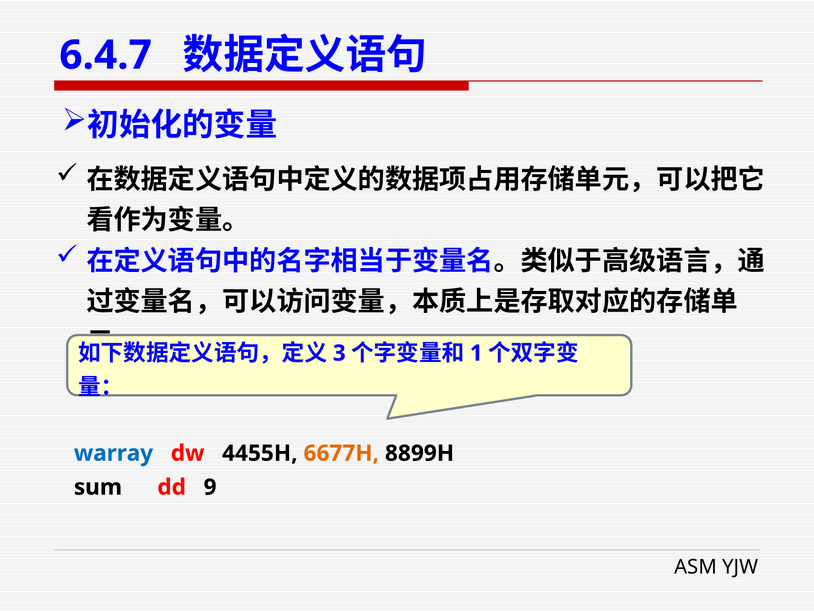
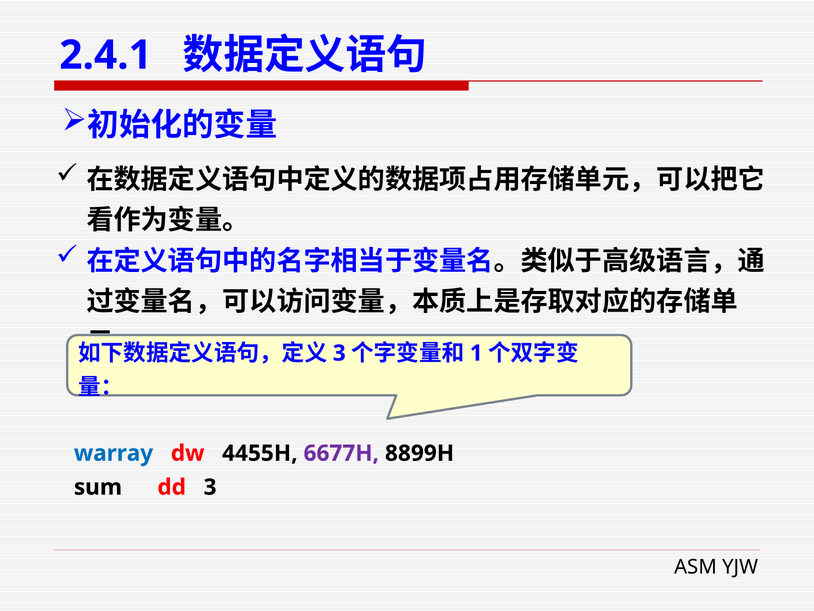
6.4.7: 6.4.7 -> 2.4.1 (106, 55)
6677H colour: orange -> purple (341, 453)
dd 9: 9 -> 3 (210, 487)
